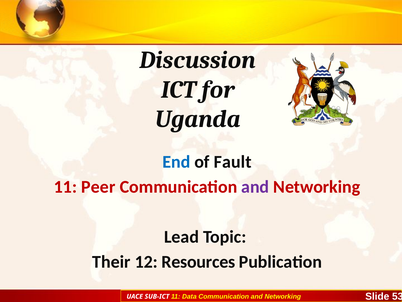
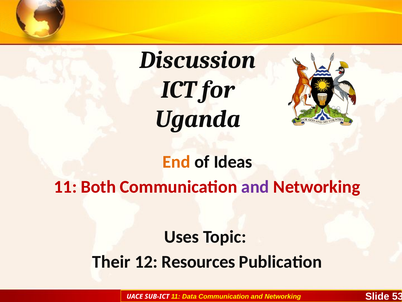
End colour: blue -> orange (176, 162)
Fault: Fault -> Ideas (233, 162)
Peer: Peer -> Both (98, 187)
Lead: Lead -> Uses (182, 237)
